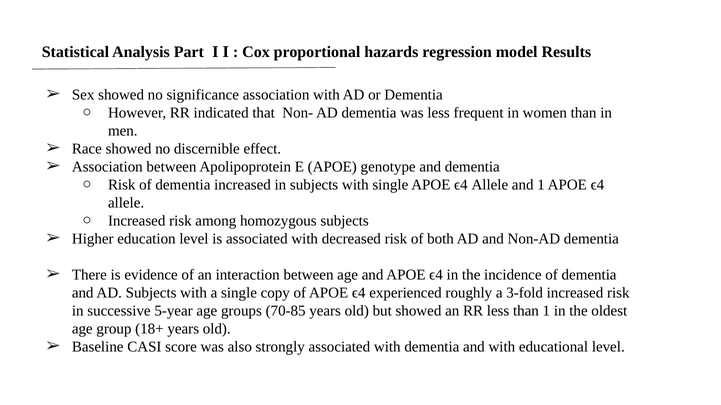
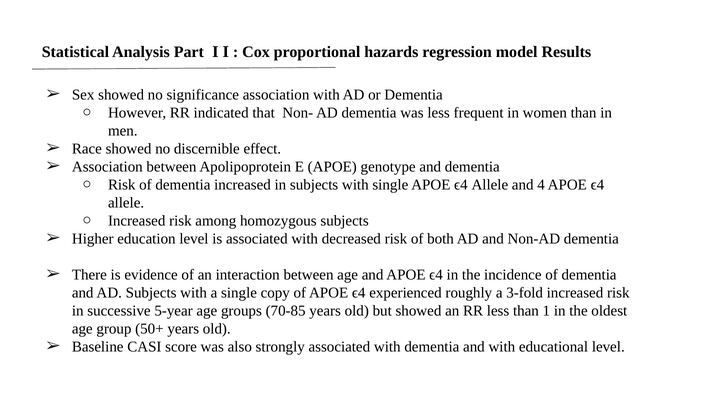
and 1: 1 -> 4 (541, 185)
18+: 18+ -> 50+ (149, 329)
